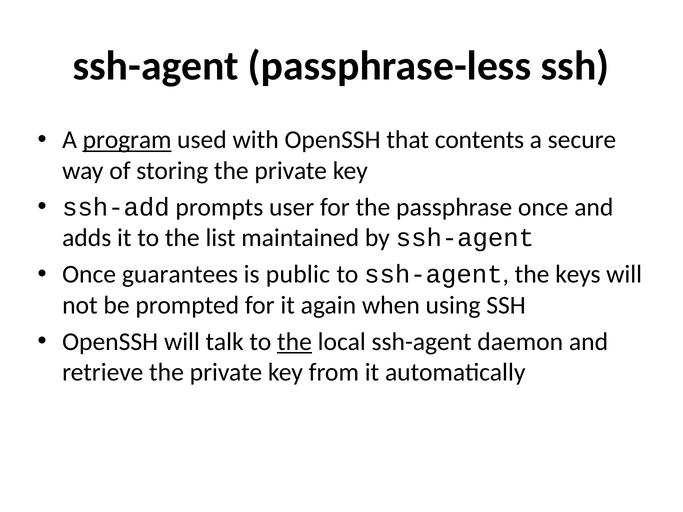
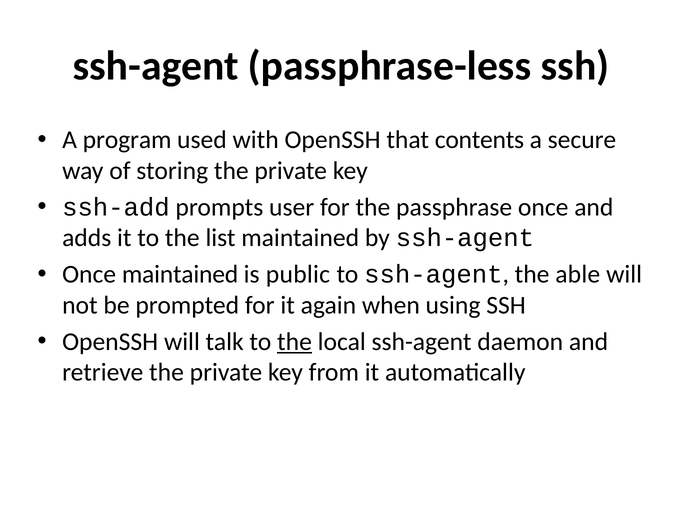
program underline: present -> none (127, 140)
Once guarantees: guarantees -> maintained (180, 275)
keys: keys -> able (578, 275)
